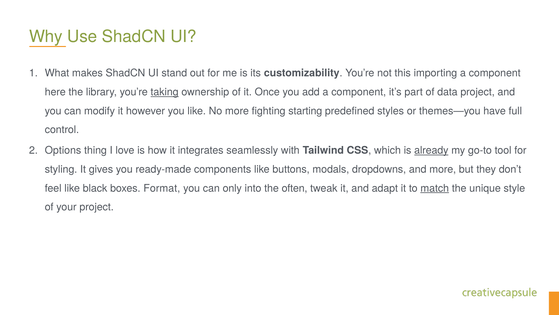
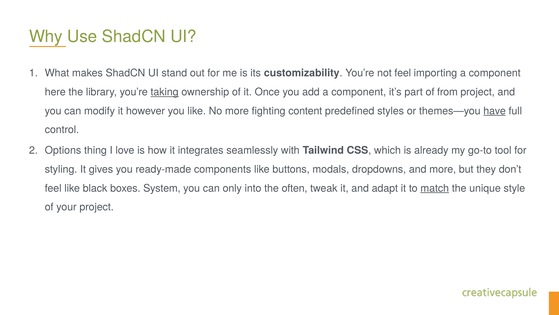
not this: this -> feel (403, 73)
data: data -> from (447, 92)
starting: starting -> content (305, 111)
have underline: none -> present (495, 111)
already underline: present -> none (431, 150)
Format: Format -> System (162, 188)
